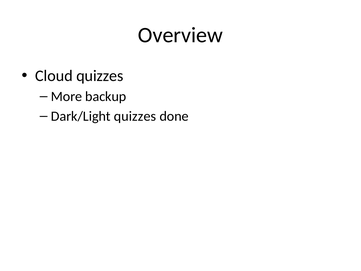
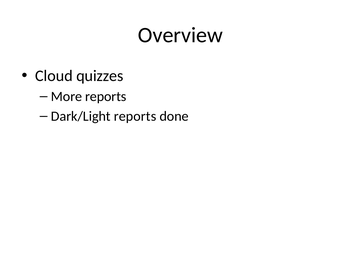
More backup: backup -> reports (106, 96)
Dark/Light quizzes: quizzes -> reports (135, 116)
